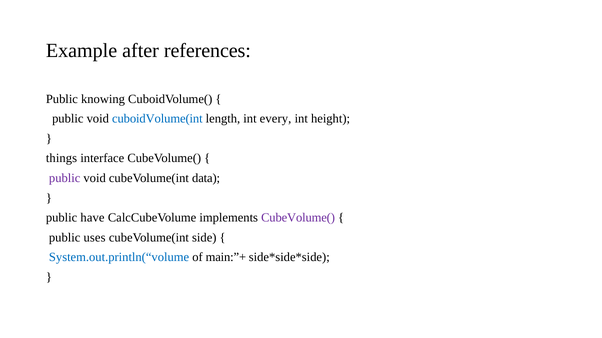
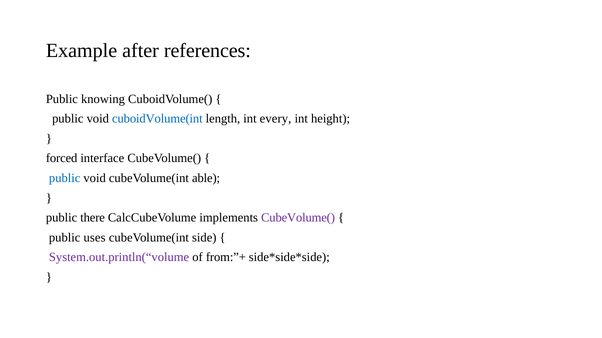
things: things -> forced (62, 159)
public colour: purple -> blue (65, 178)
data: data -> able (206, 178)
have: have -> there (93, 218)
System.out.println(“volume colour: blue -> purple (119, 258)
main:”+: main:”+ -> from:”+ (226, 258)
